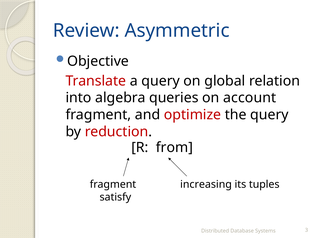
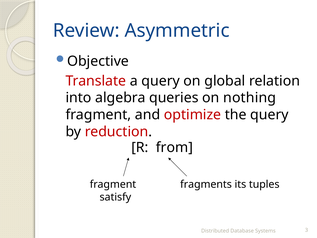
account: account -> nothing (250, 98)
increasing: increasing -> fragments (206, 184)
